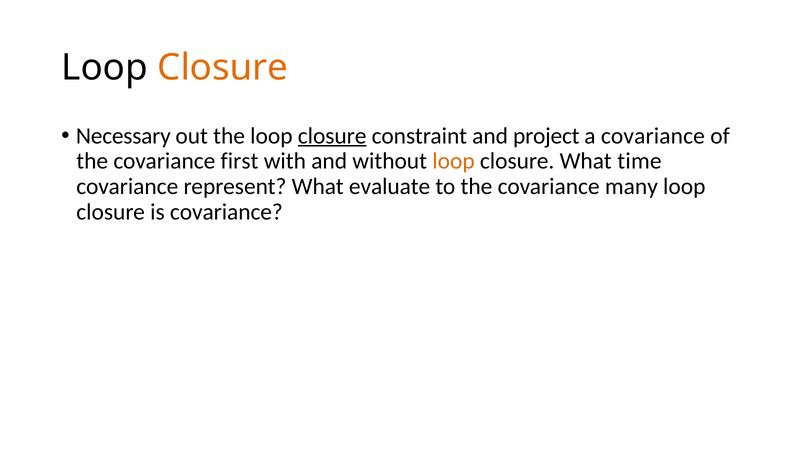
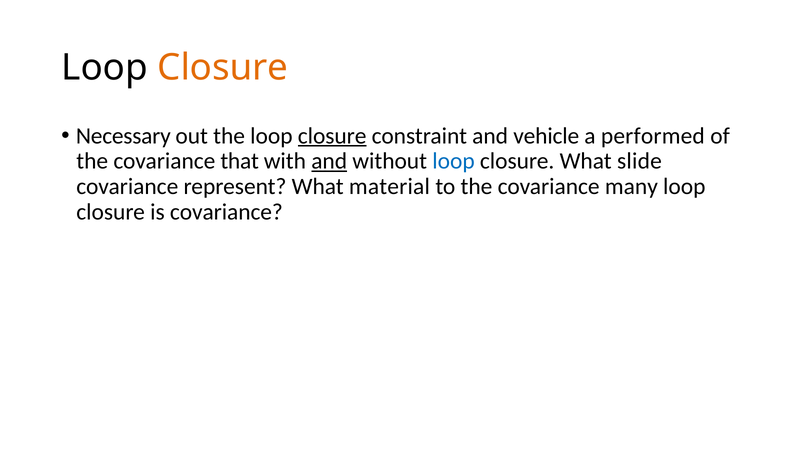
project: project -> vehicle (546, 136)
a covariance: covariance -> performed (653, 136)
first: first -> that (240, 161)
and underline: none -> present (329, 161)
loop colour: orange -> blue (454, 161)
time: time -> slide (639, 161)
evaluate: evaluate -> material (389, 187)
